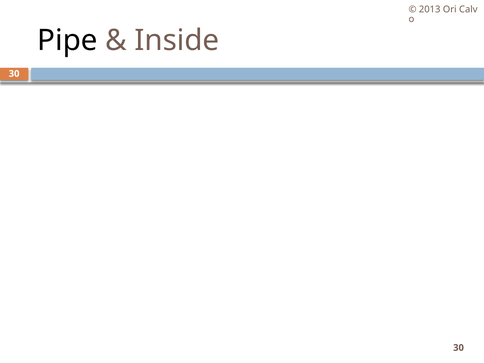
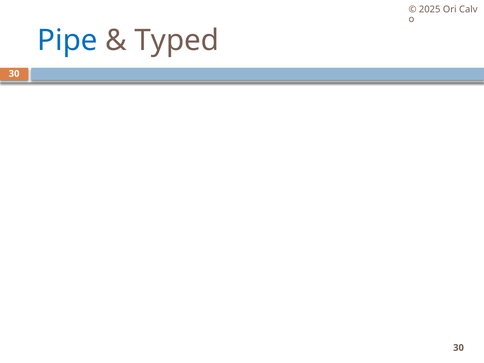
2013: 2013 -> 2025 (430, 10)
Pipe colour: black -> blue (67, 40)
Inside: Inside -> Typed (177, 40)
